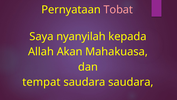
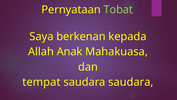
Tobat colour: pink -> light green (118, 10)
nyanyilah: nyanyilah -> berkenan (81, 36)
Akan: Akan -> Anak (70, 52)
